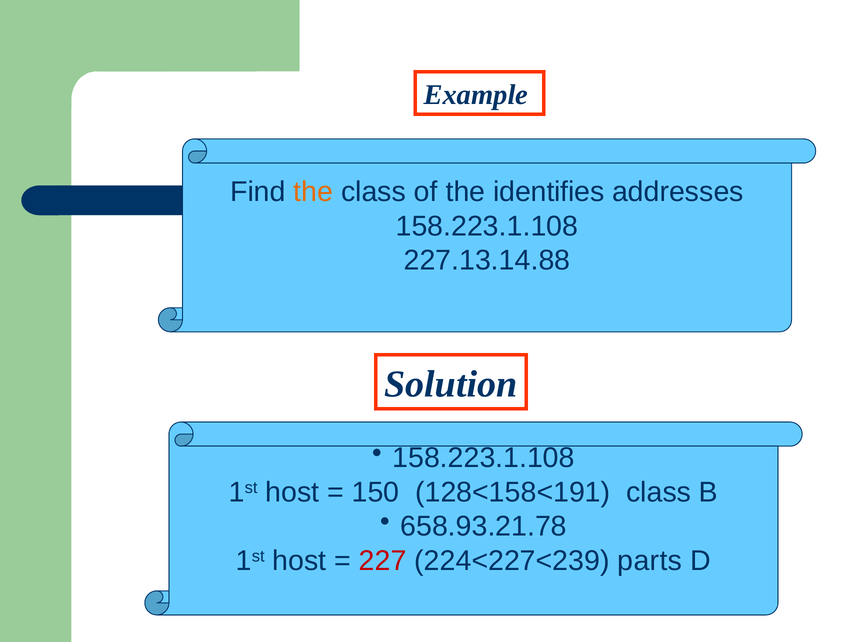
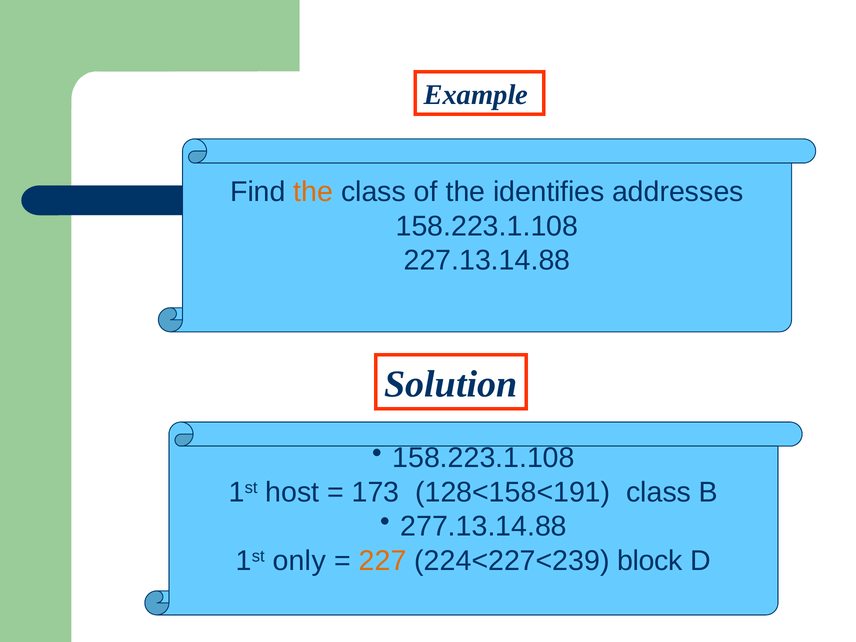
150: 150 -> 173 (376, 492)
658.93.21.78: 658.93.21.78 -> 277.13.14.88 (484, 526)
host: host -> only (299, 561)
227 colour: red -> orange (383, 561)
parts: parts -> block (650, 561)
